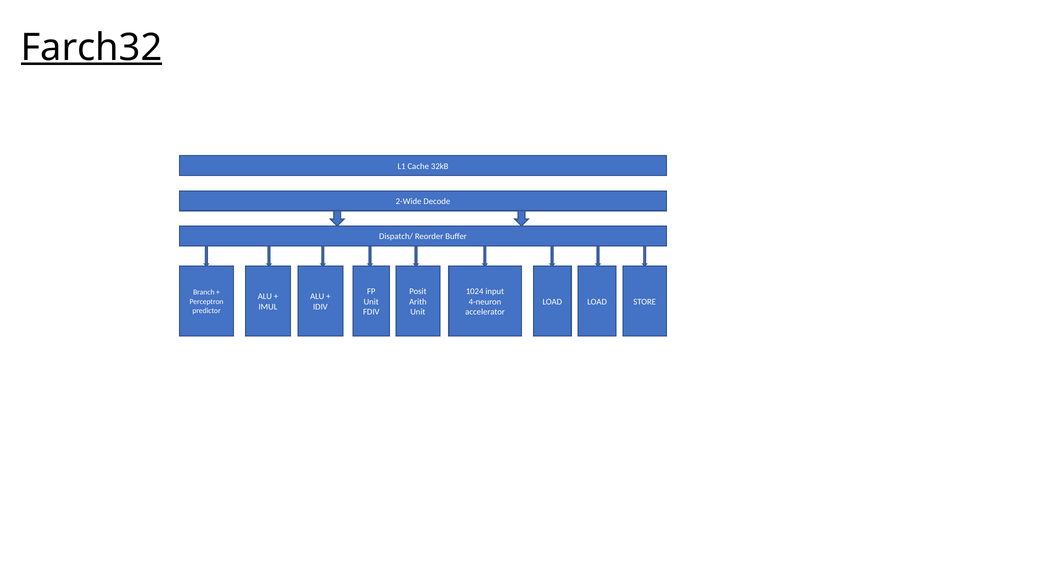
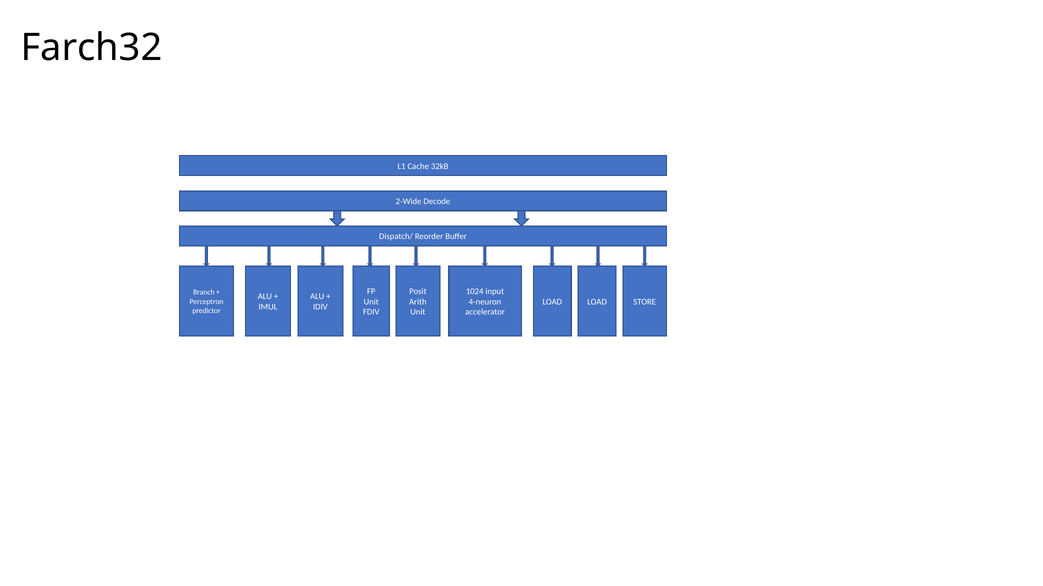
Farch32 underline: present -> none (92, 48)
